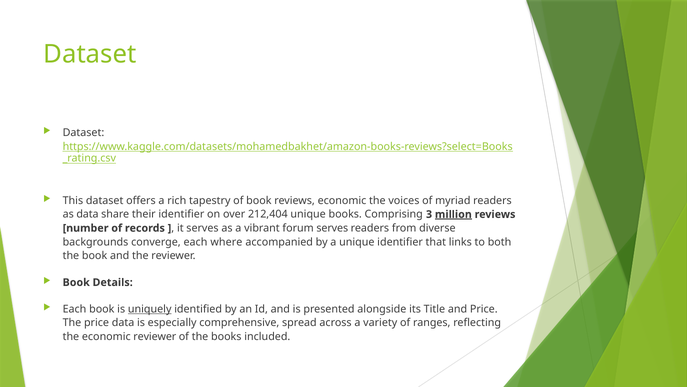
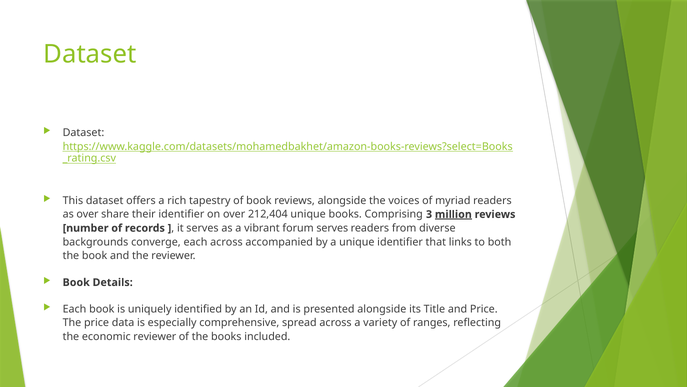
reviews economic: economic -> alongside (342, 200)
as data: data -> over (87, 214)
each where: where -> across (226, 242)
uniquely underline: present -> none (150, 309)
